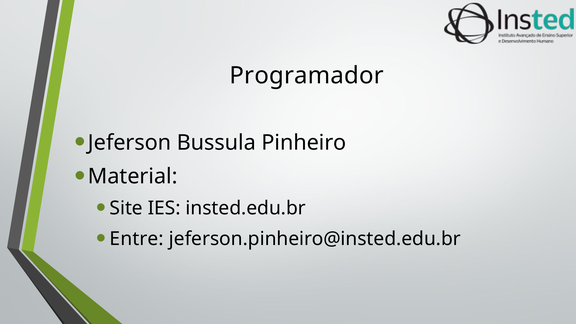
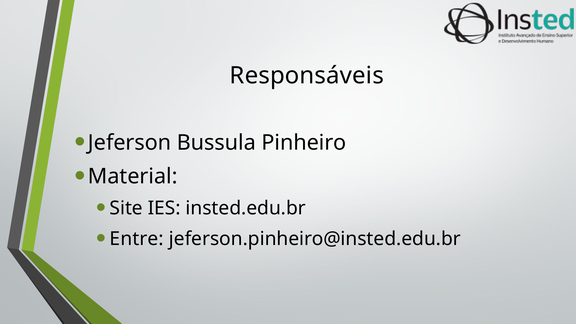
Programador: Programador -> Responsáveis (307, 75)
